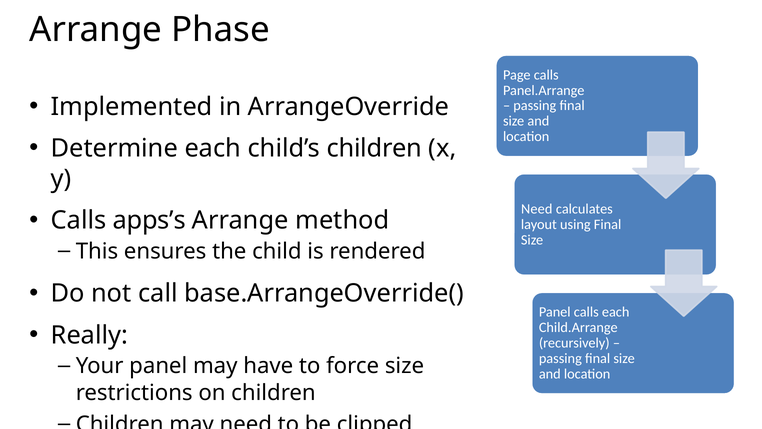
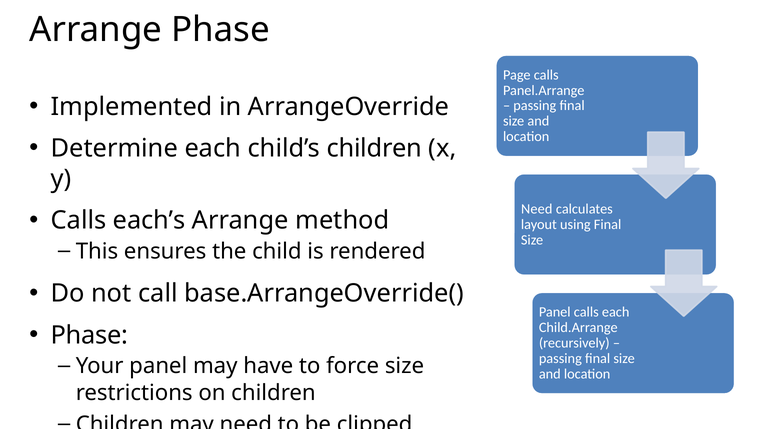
apps’s: apps’s -> each’s (149, 220)
Really: Really -> Phase (89, 335)
